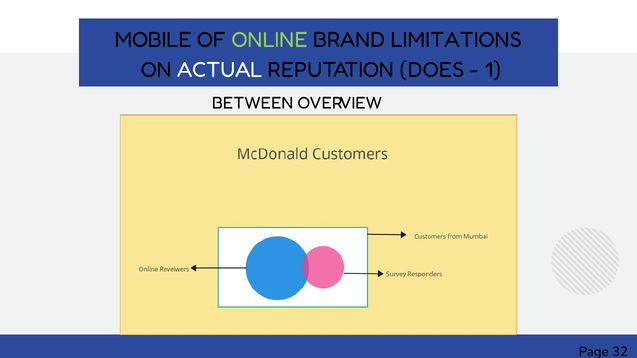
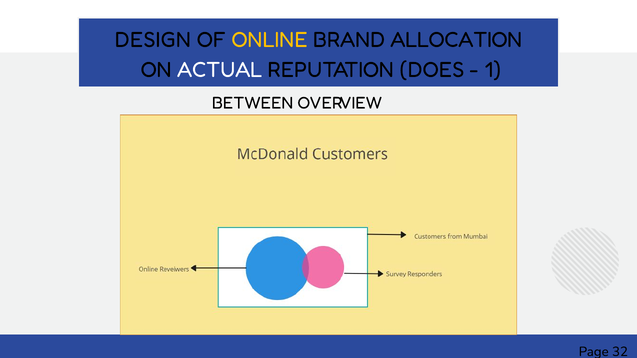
MOBILE: MOBILE -> DESIGN (153, 40)
ONLINE colour: light green -> yellow (270, 40)
LIMITATIONS: LIMITATIONS -> ALLOCATION (456, 40)
